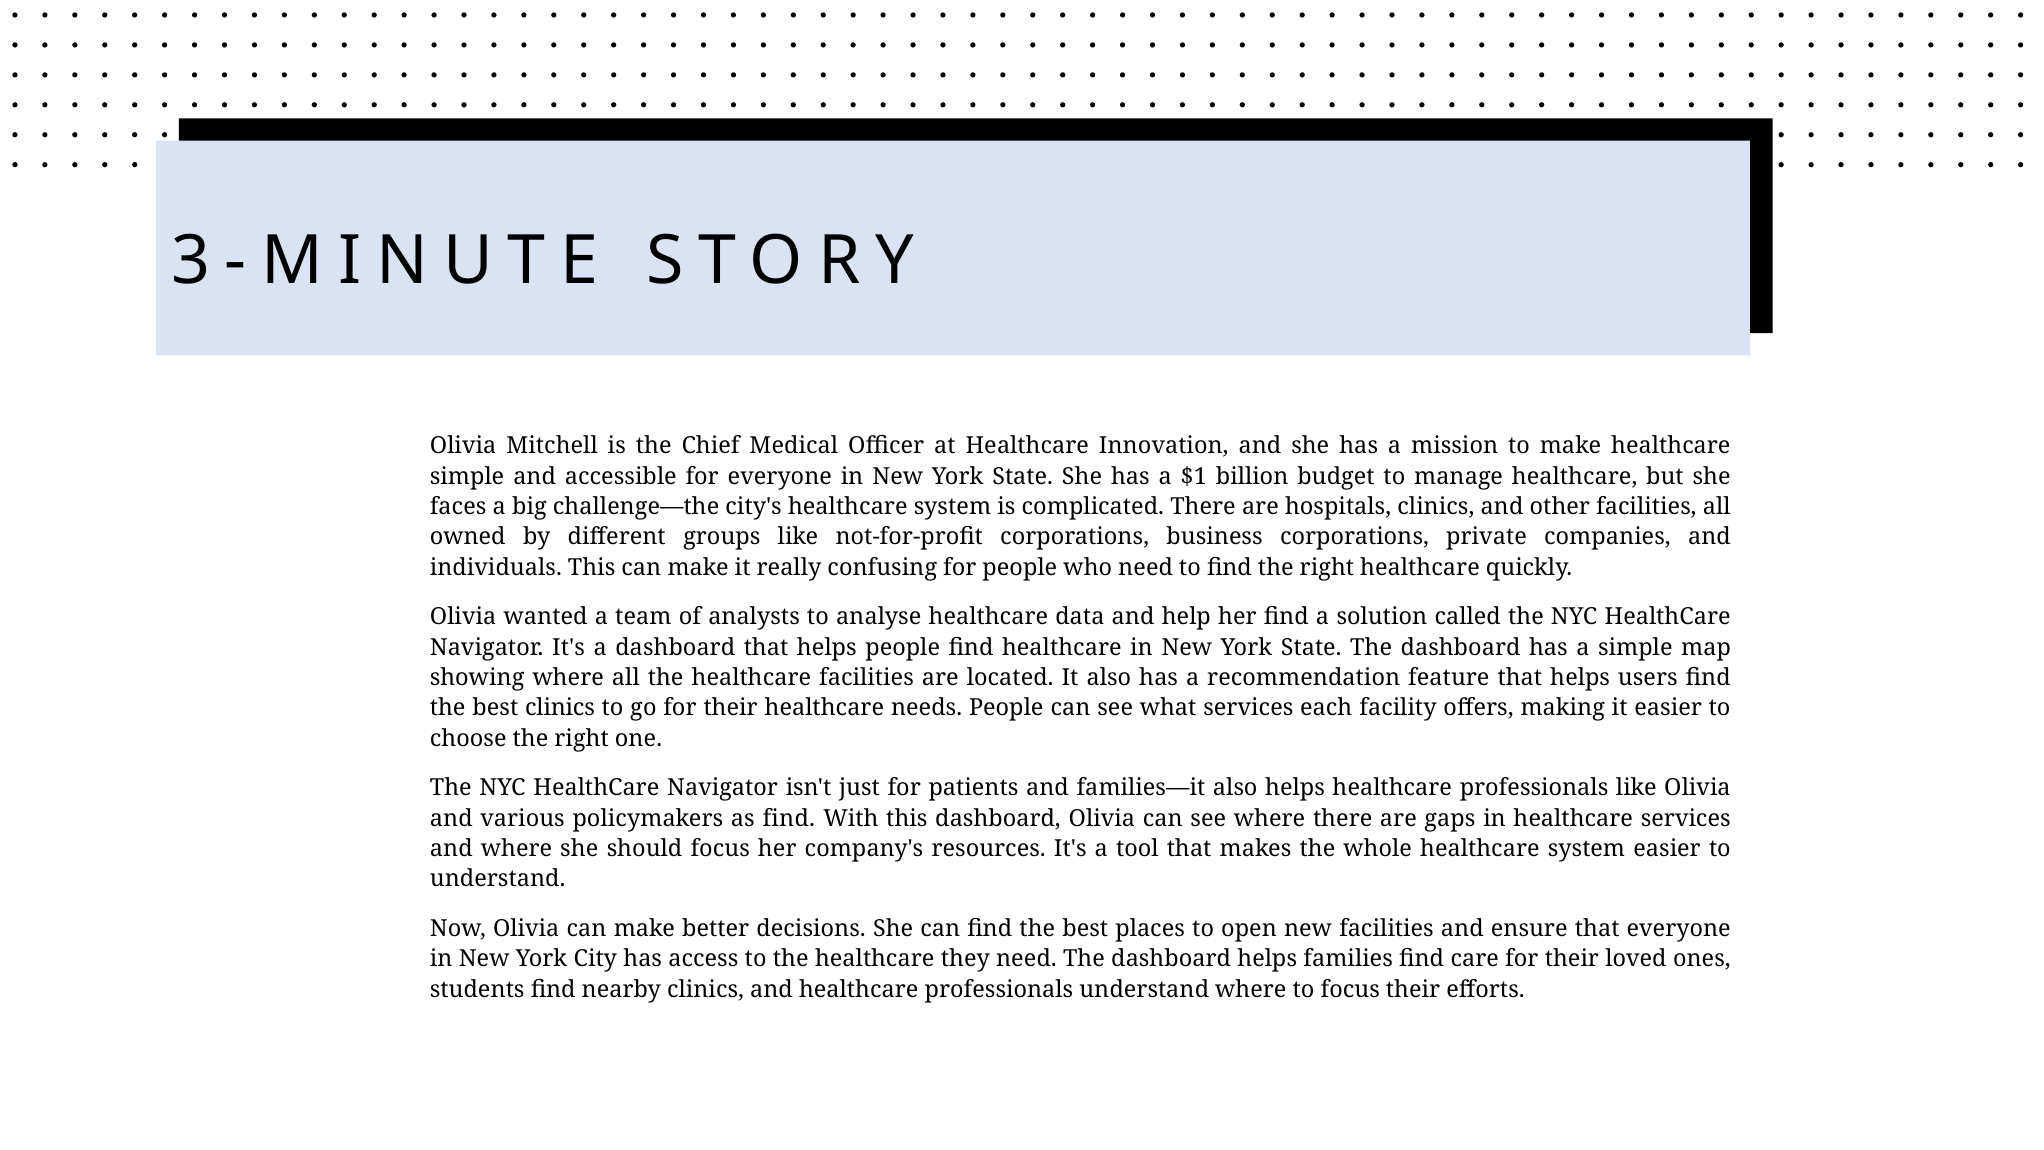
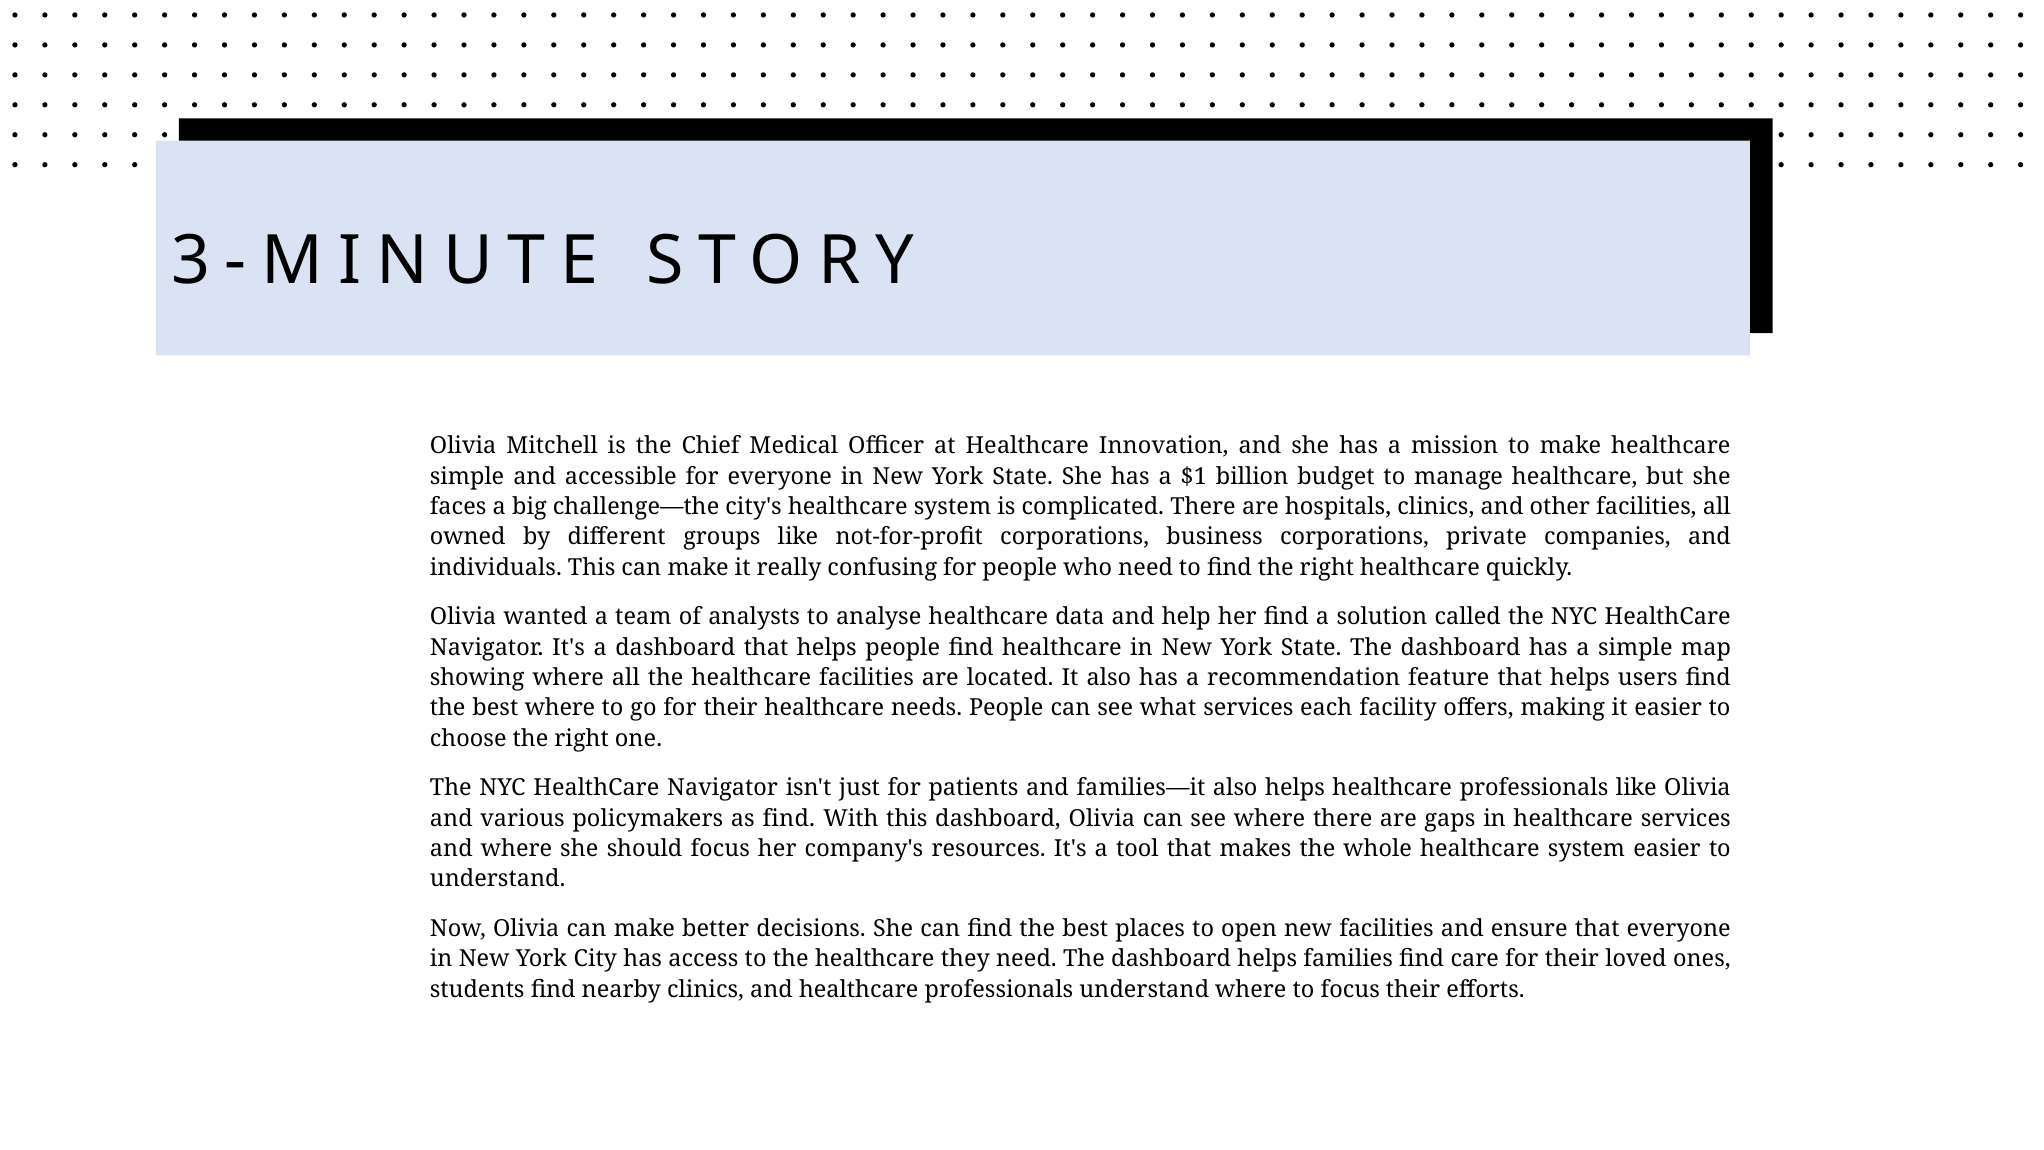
best clinics: clinics -> where (560, 708)
